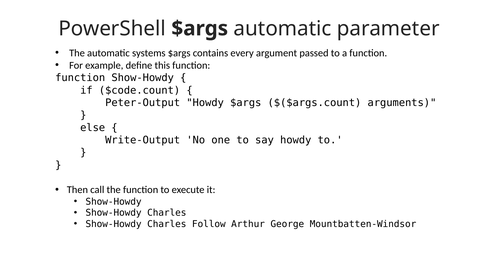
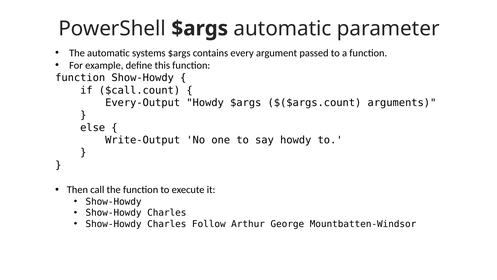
$code.count: $code.count -> $call.count (140, 90)
Peter-Output: Peter-Output -> Every-Output (143, 103)
